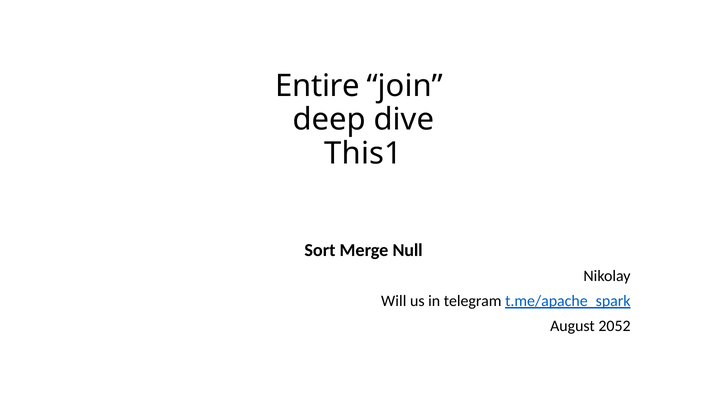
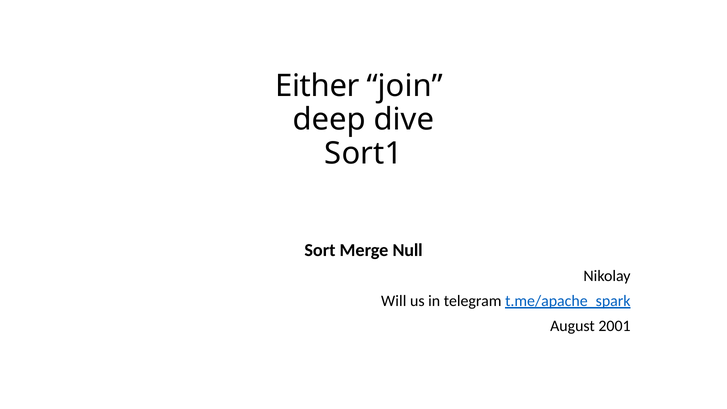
Entire: Entire -> Either (318, 86)
This1: This1 -> Sort1 (363, 153)
2052: 2052 -> 2001 (615, 326)
